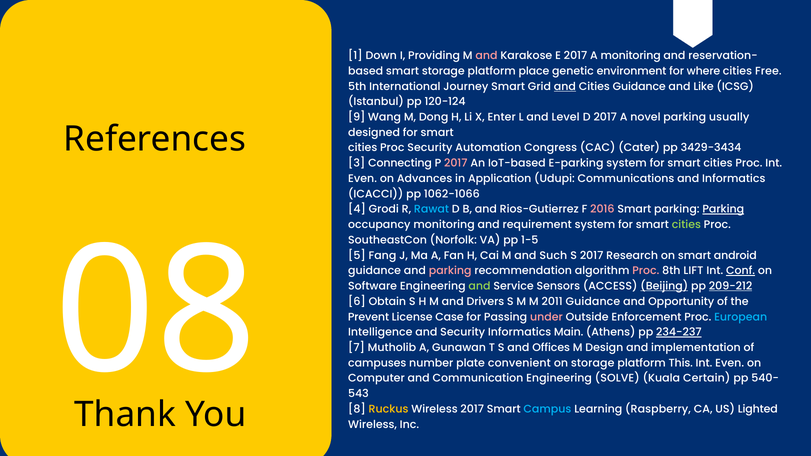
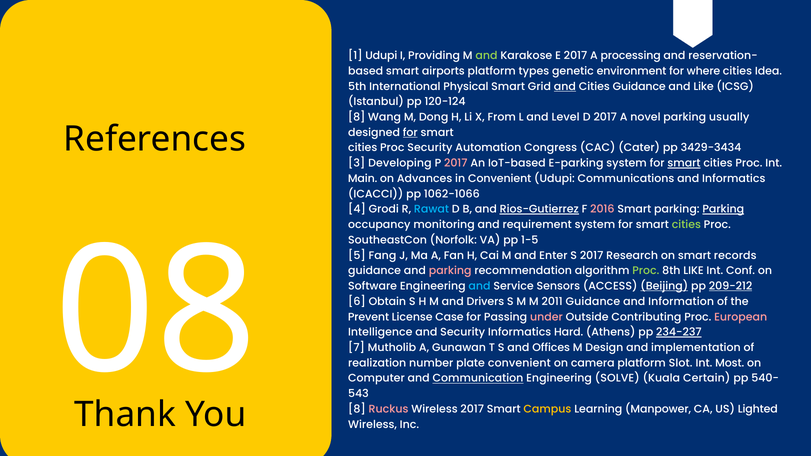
1 Down: Down -> Udupi (381, 56)
and colour: pink -> light green (486, 56)
A monitoring: monitoring -> processing (631, 56)
smart storage: storage -> airports (443, 71)
place: place -> types (534, 71)
Free: Free -> Idea (768, 71)
Journey: Journey -> Physical (466, 86)
9: 9 -> 8 (357, 117)
Enter: Enter -> From (502, 117)
for underline: none -> present (410, 133)
Connecting: Connecting -> Developing (400, 163)
smart underline: none -> present (684, 163)
Even: Even -> Main (363, 179)
in Application: Application -> Convenient (500, 179)
Rios-Gutierrez underline: none -> present (539, 209)
Such: Such -> Enter (553, 256)
android: android -> records (735, 256)
Proc colour: pink -> light green (646, 271)
8th LIFT: LIFT -> LIKE (694, 271)
Conf underline: present -> none (741, 271)
and colour: light green -> light blue (480, 286)
Opportunity: Opportunity -> Information (681, 302)
Enforcement: Enforcement -> Contributing (646, 317)
European colour: light blue -> pink (741, 317)
Main: Main -> Hard (569, 332)
campuses: campuses -> realization (377, 363)
on storage: storage -> camera (593, 363)
This: This -> Slot (681, 363)
Even: Even -> Most (730, 363)
Communication underline: none -> present (478, 379)
Ruckus colour: yellow -> pink (389, 409)
Campus colour: light blue -> yellow (547, 409)
Raspberry: Raspberry -> Manpower (658, 409)
